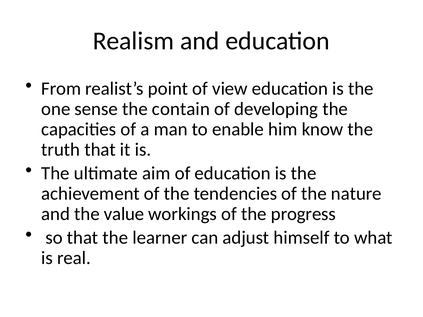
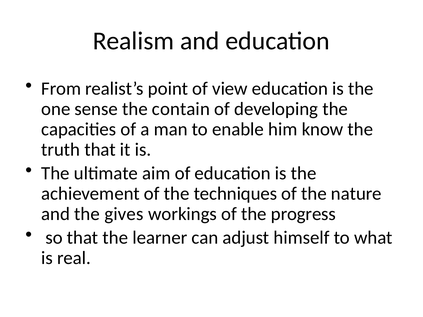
tendencies: tendencies -> techniques (235, 194)
value: value -> gives (124, 214)
